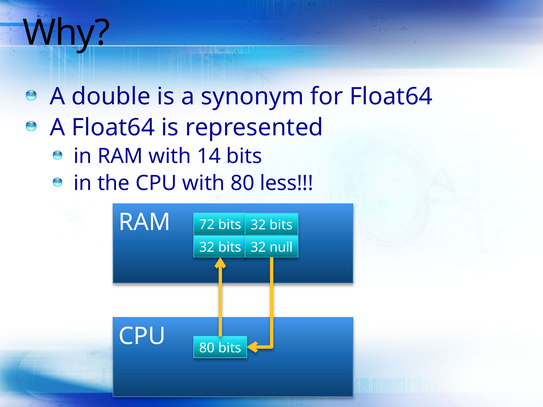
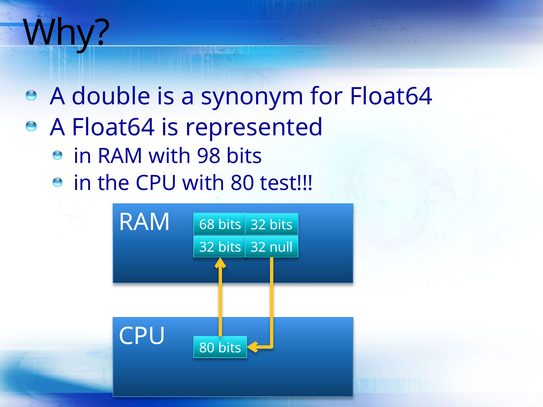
14: 14 -> 98 (209, 156)
less: less -> test (287, 183)
72: 72 -> 68 (207, 225)
